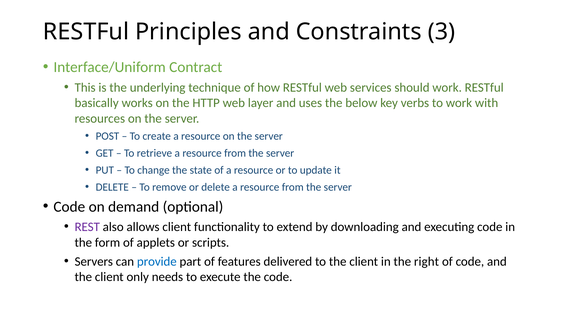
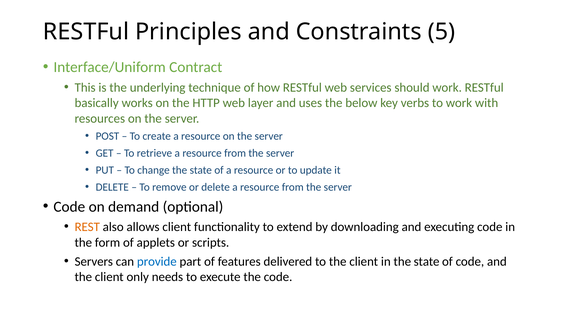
3: 3 -> 5 (441, 32)
REST colour: purple -> orange (87, 227)
in the right: right -> state (427, 261)
